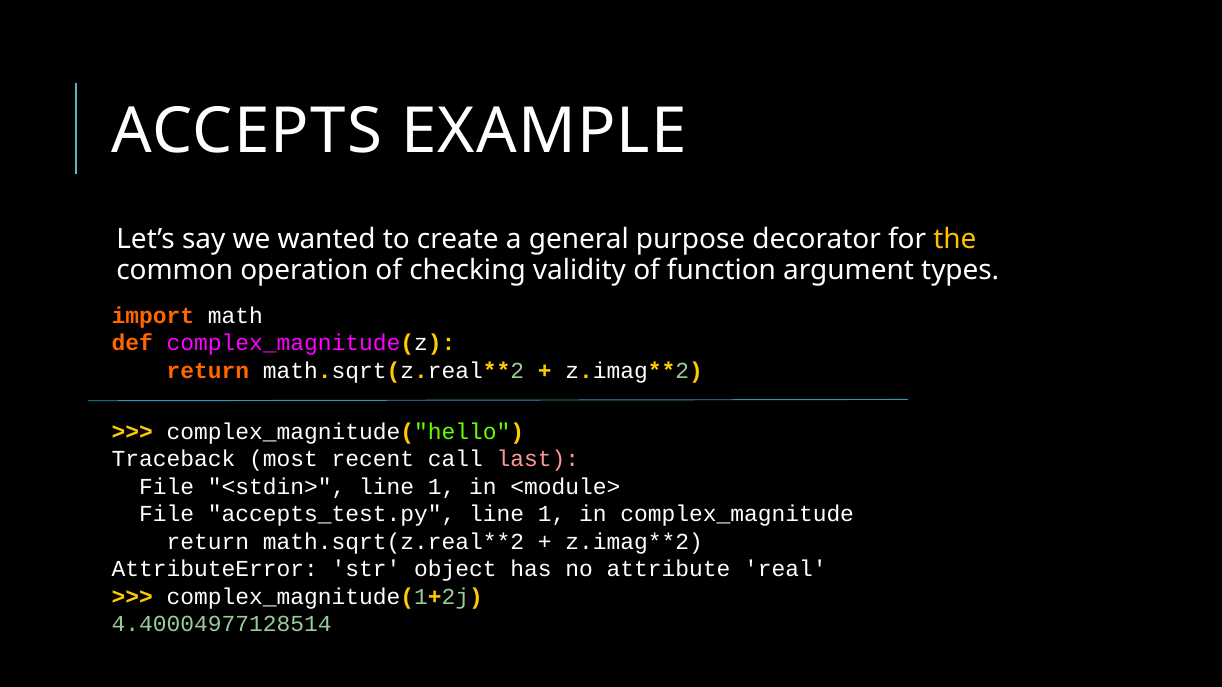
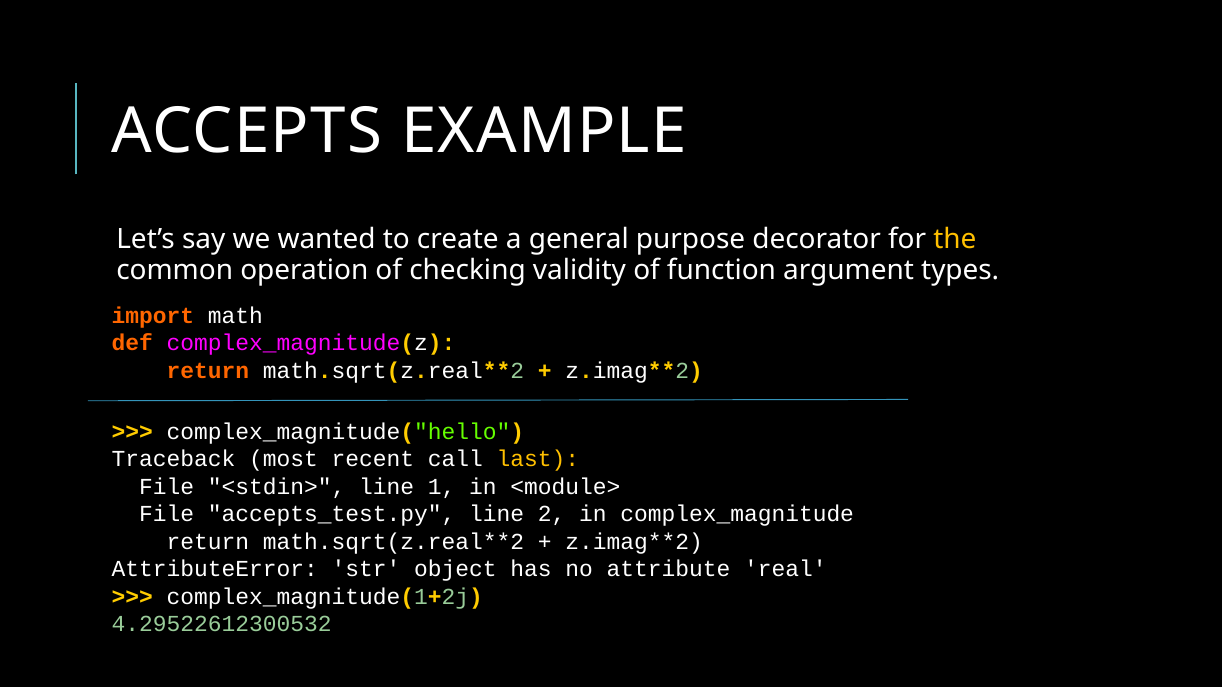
last colour: pink -> yellow (538, 460)
accepts_test.py line 1: 1 -> 2 (552, 515)
4.40004977128514: 4.40004977128514 -> 4.29522612300532 (222, 625)
